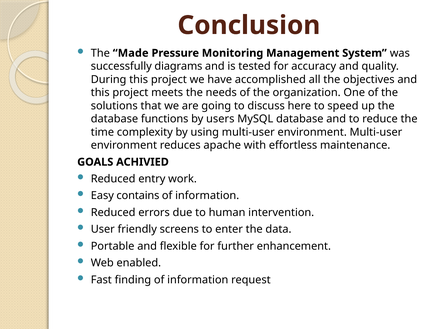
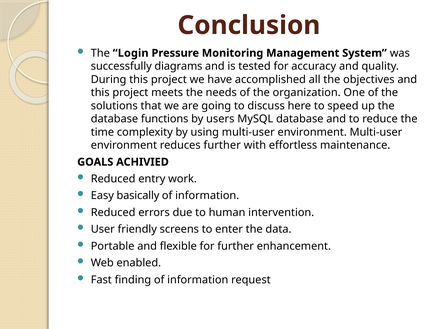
Made: Made -> Login (131, 53)
reduces apache: apache -> further (222, 145)
contains: contains -> basically (138, 196)
